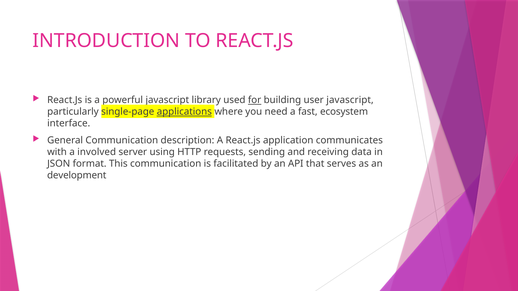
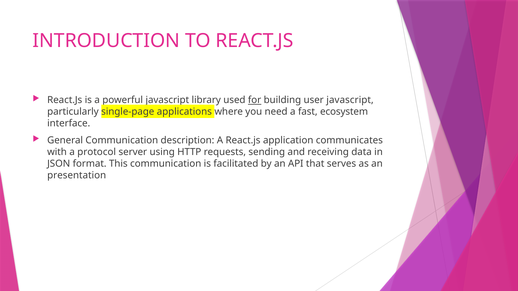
applications underline: present -> none (184, 112)
involved: involved -> protocol (97, 152)
development: development -> presentation (77, 176)
